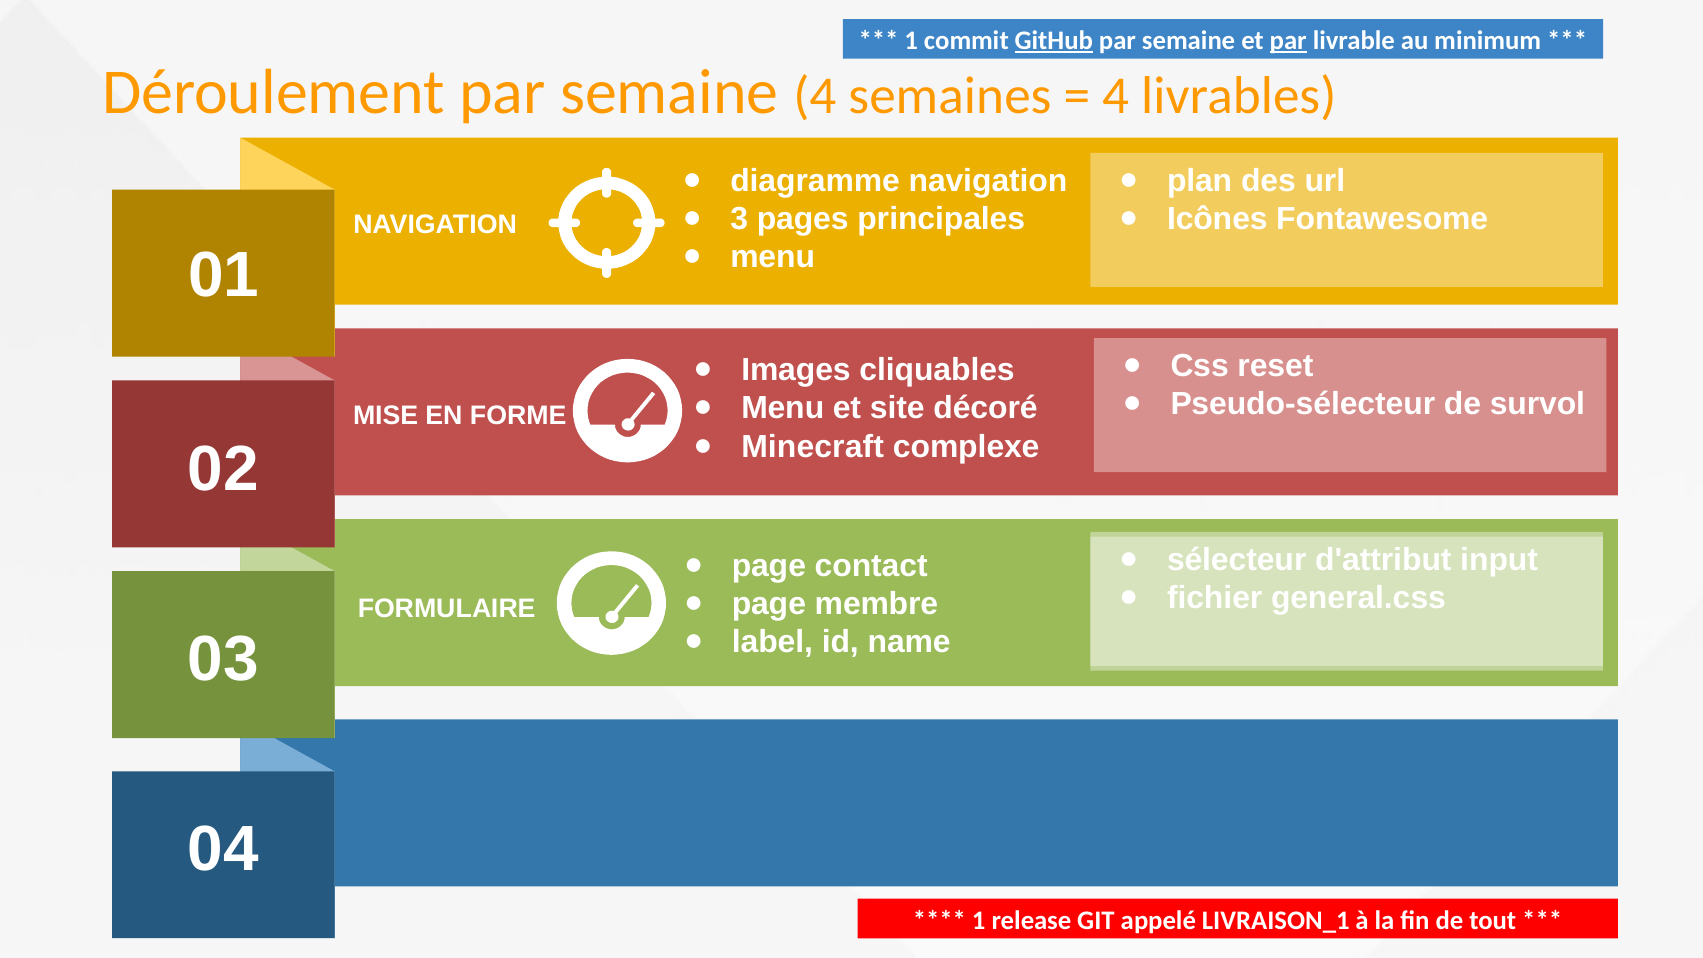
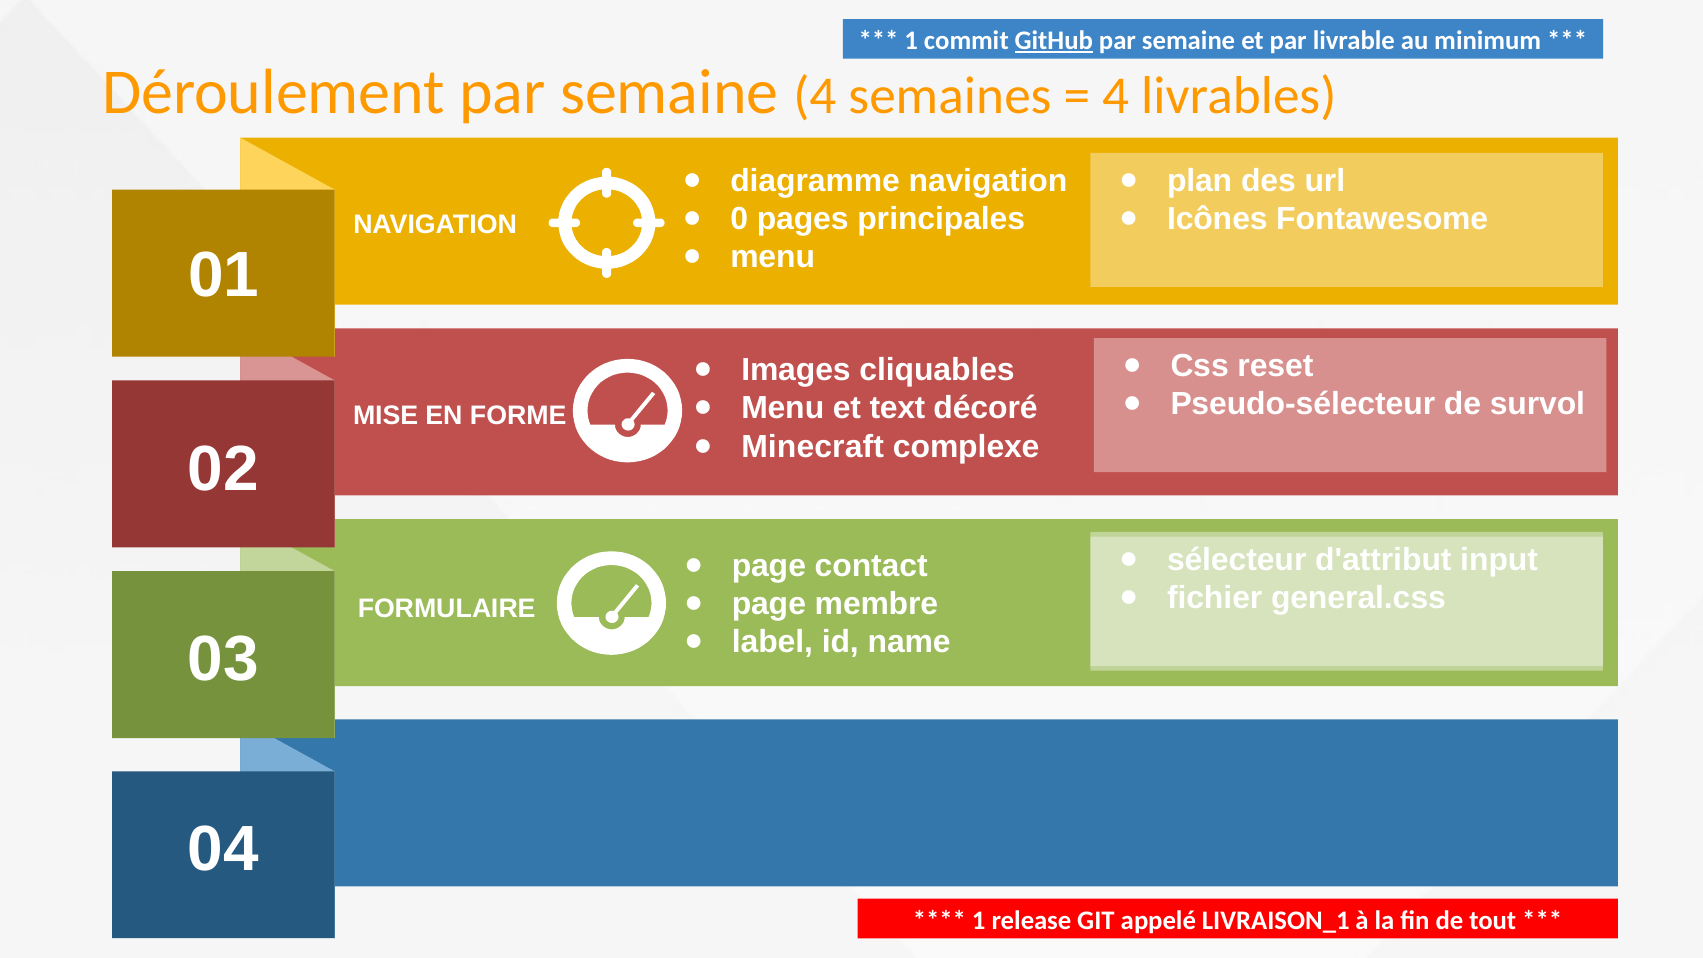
par underline: present -> none (1288, 41)
3: 3 -> 0 (739, 219)
site: site -> text (897, 408)
